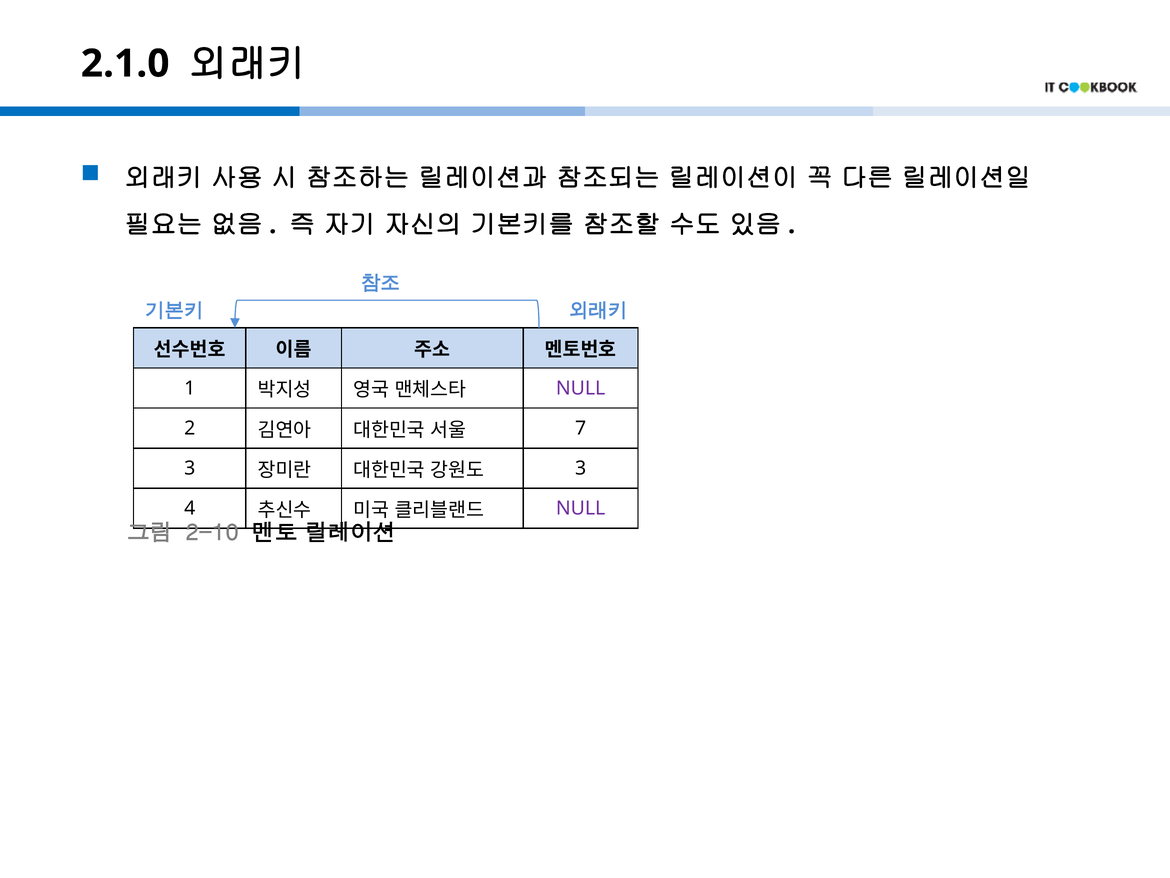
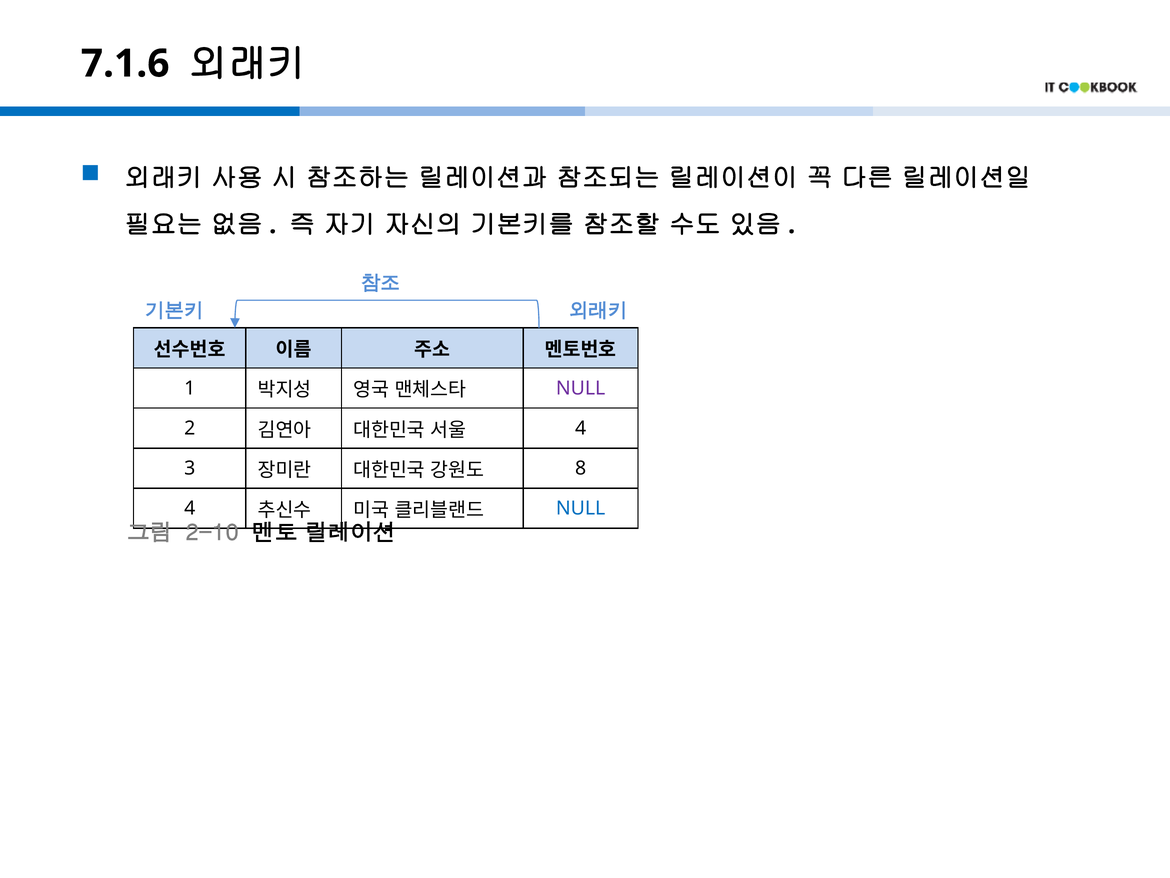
2.1.0: 2.1.0 -> 7.1.6 (125, 64)
7: 7 -> 4 (581, 428)
3: 3 -> 8 (581, 468)
NULL colour: purple -> blue (581, 508)
